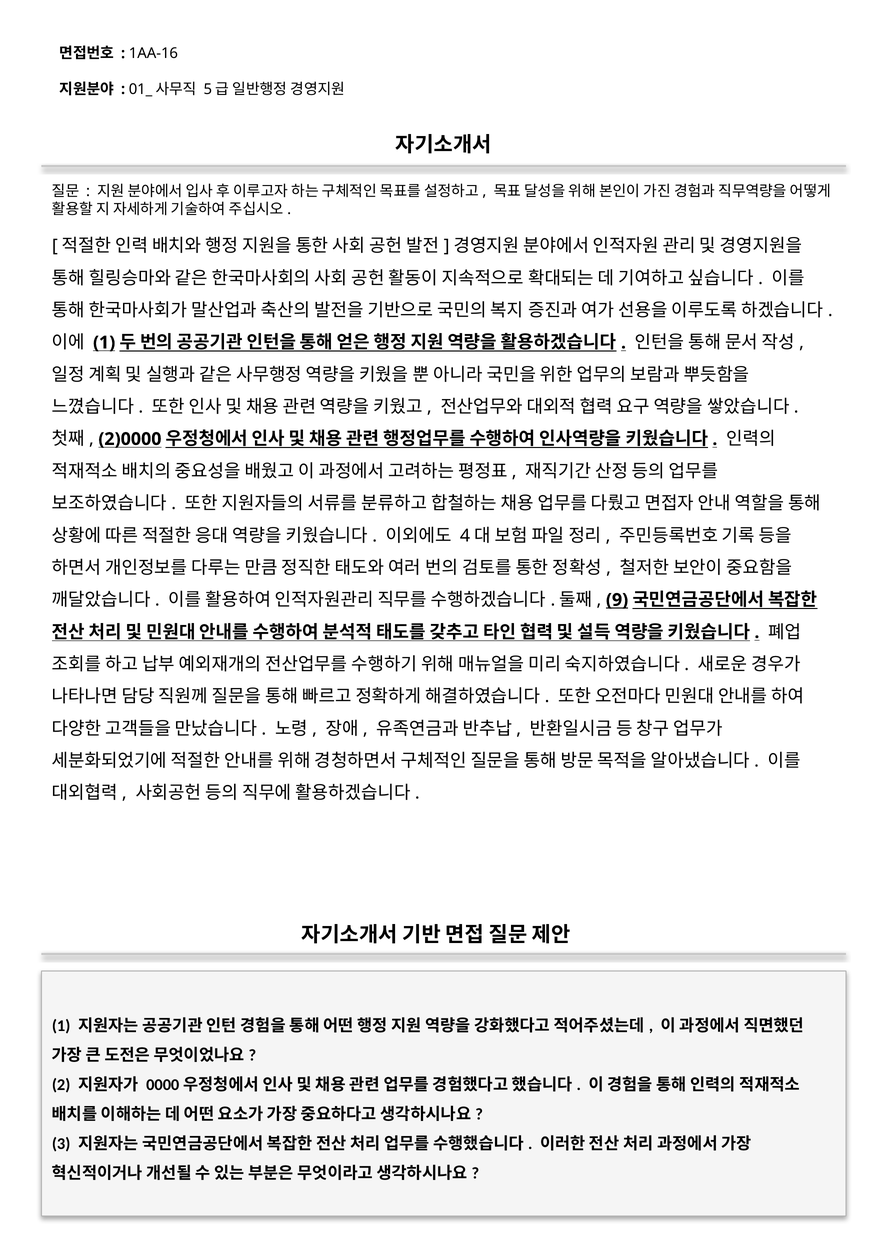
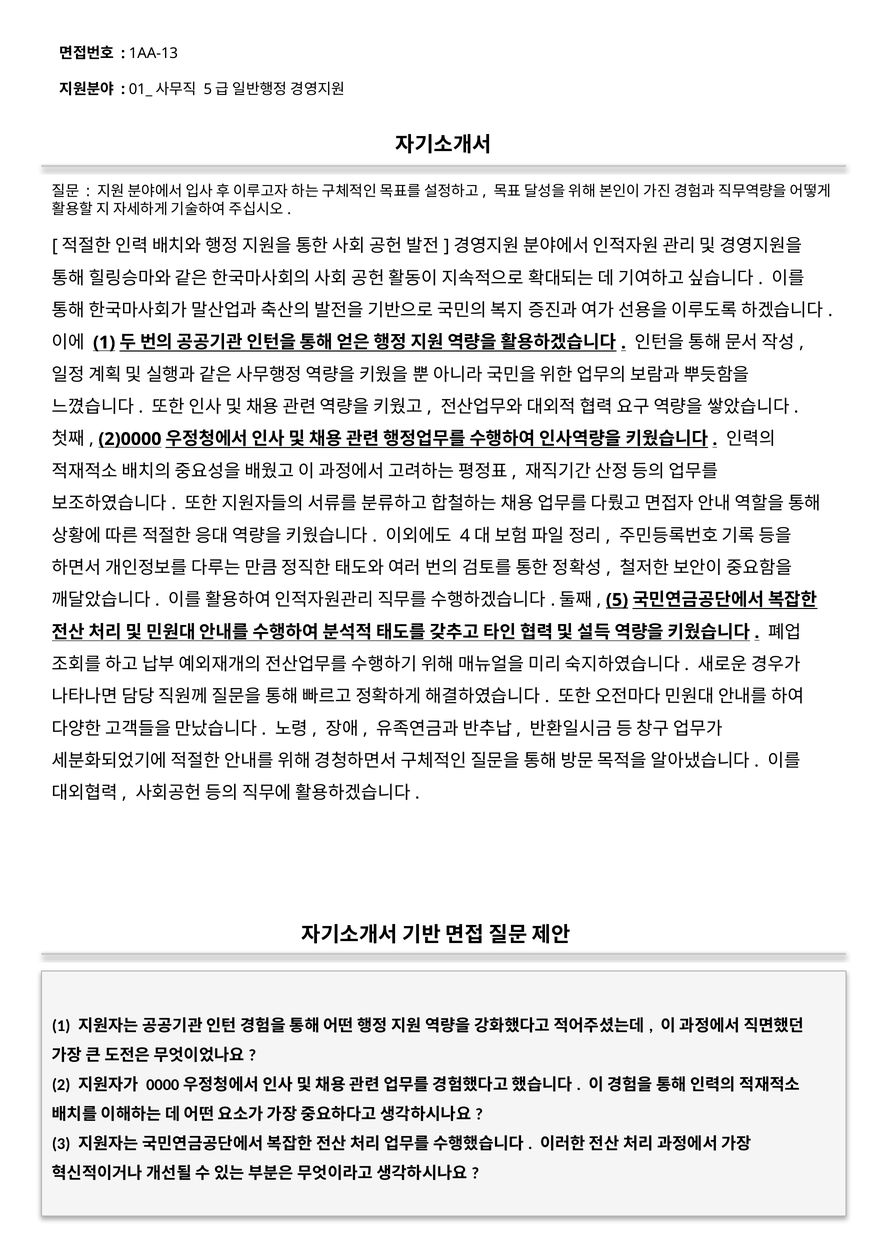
1AA-16: 1AA-16 -> 1AA-13 (153, 53)
9: 9 -> 5 (617, 600)
